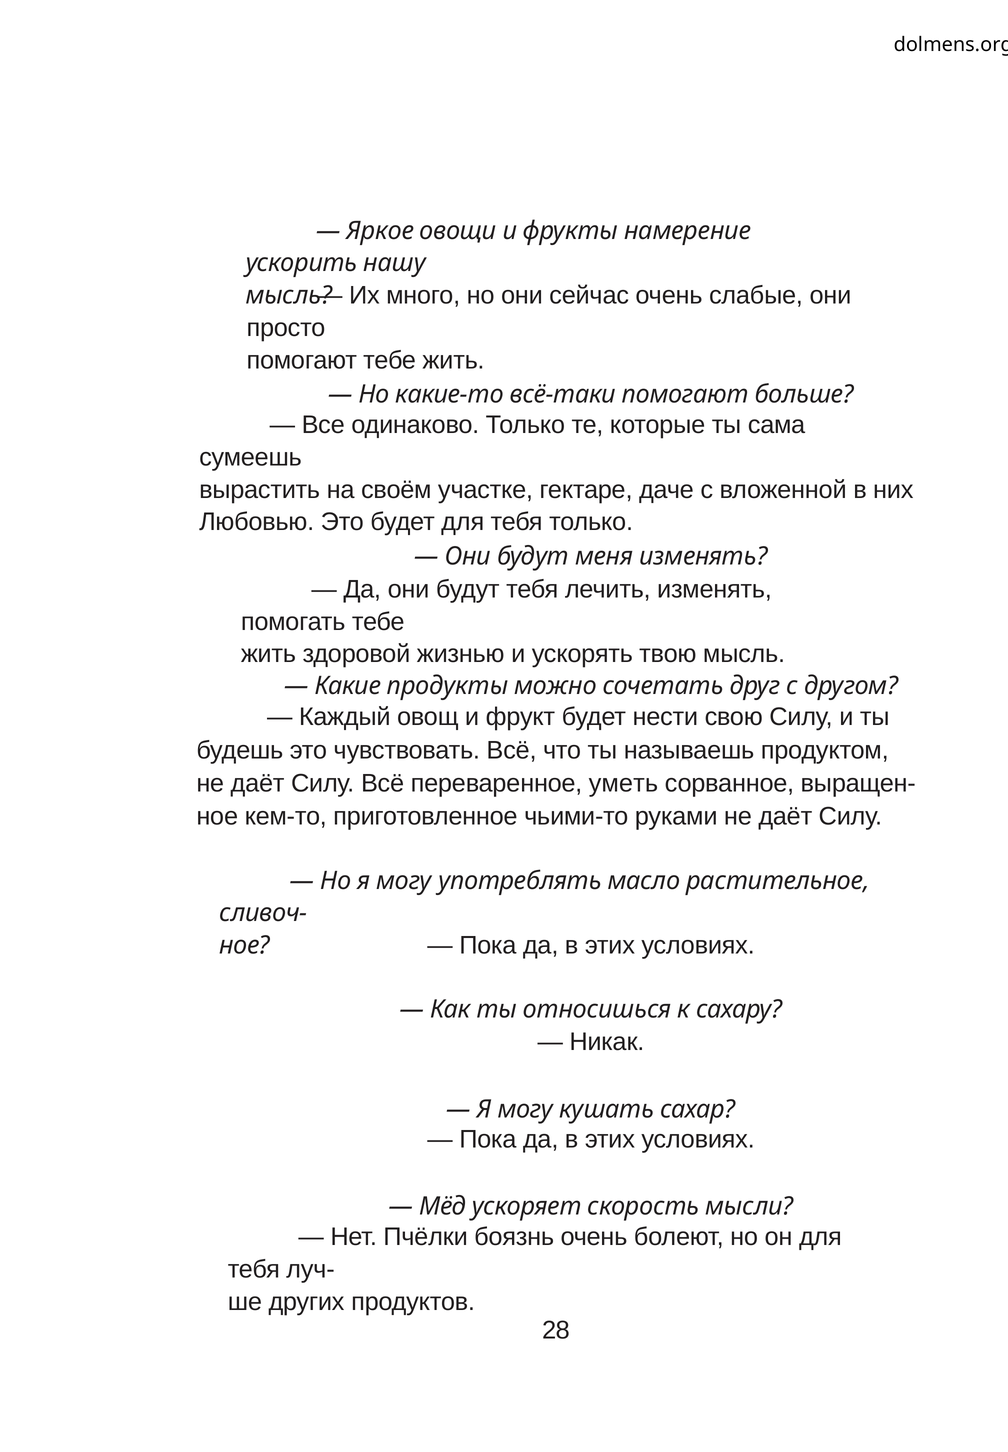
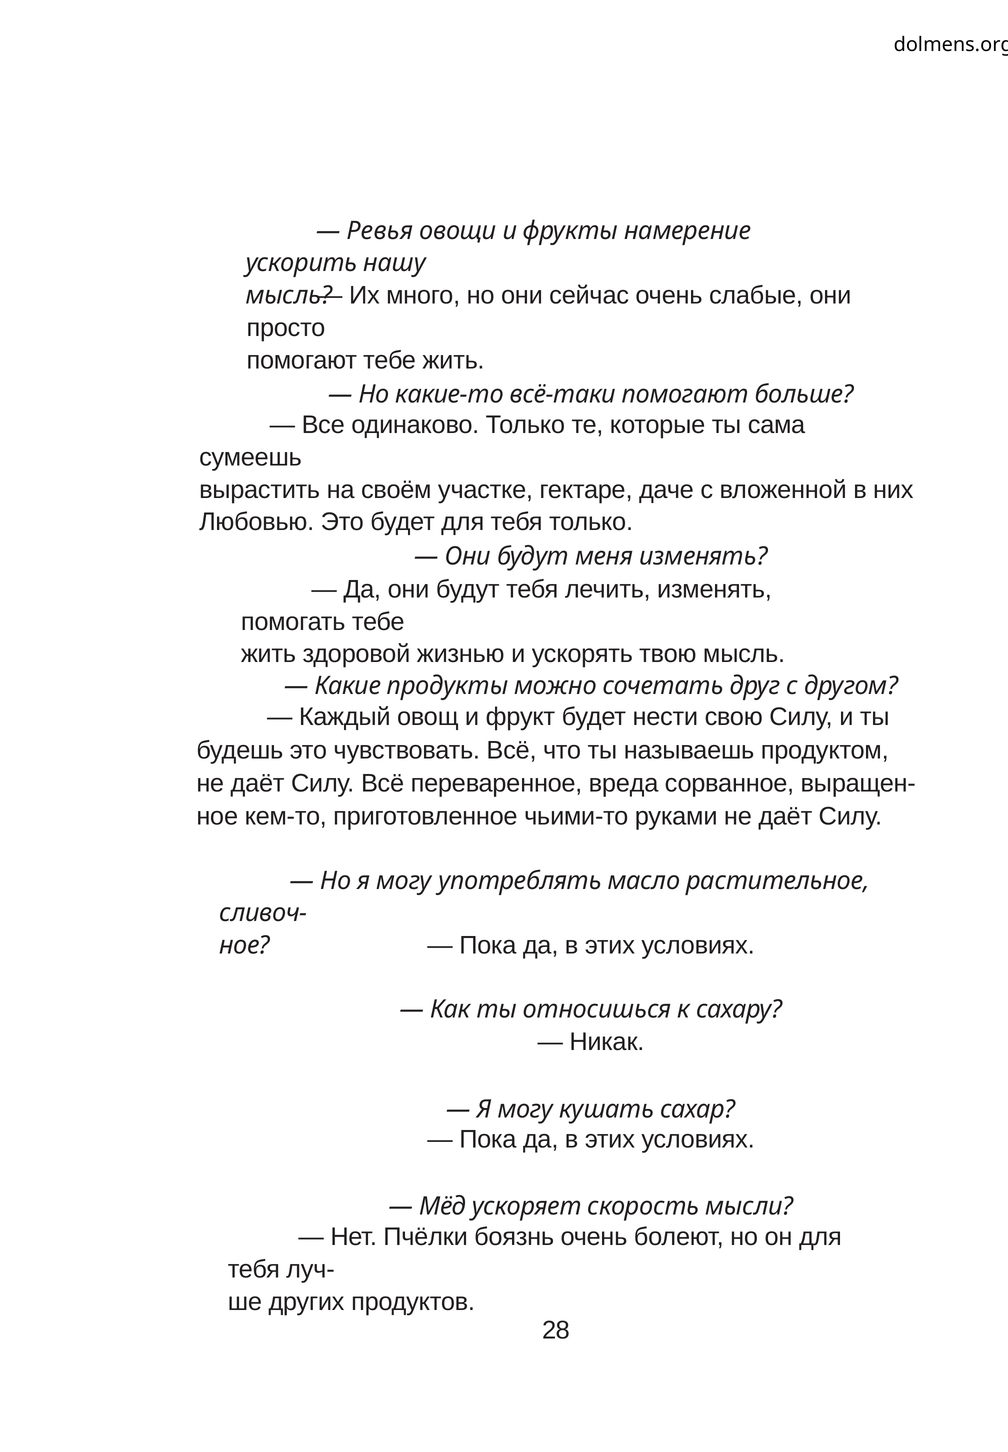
Яркое: Яркое -> Ревья (380, 230)
уметь: уметь -> вреда (624, 783)
